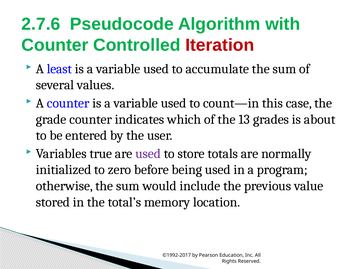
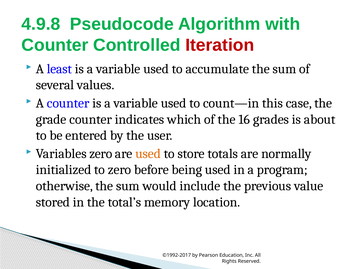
2.7.6: 2.7.6 -> 4.9.8 (41, 24)
13: 13 -> 16 (244, 119)
Variables true: true -> zero (101, 154)
used colour: purple -> orange (148, 154)
